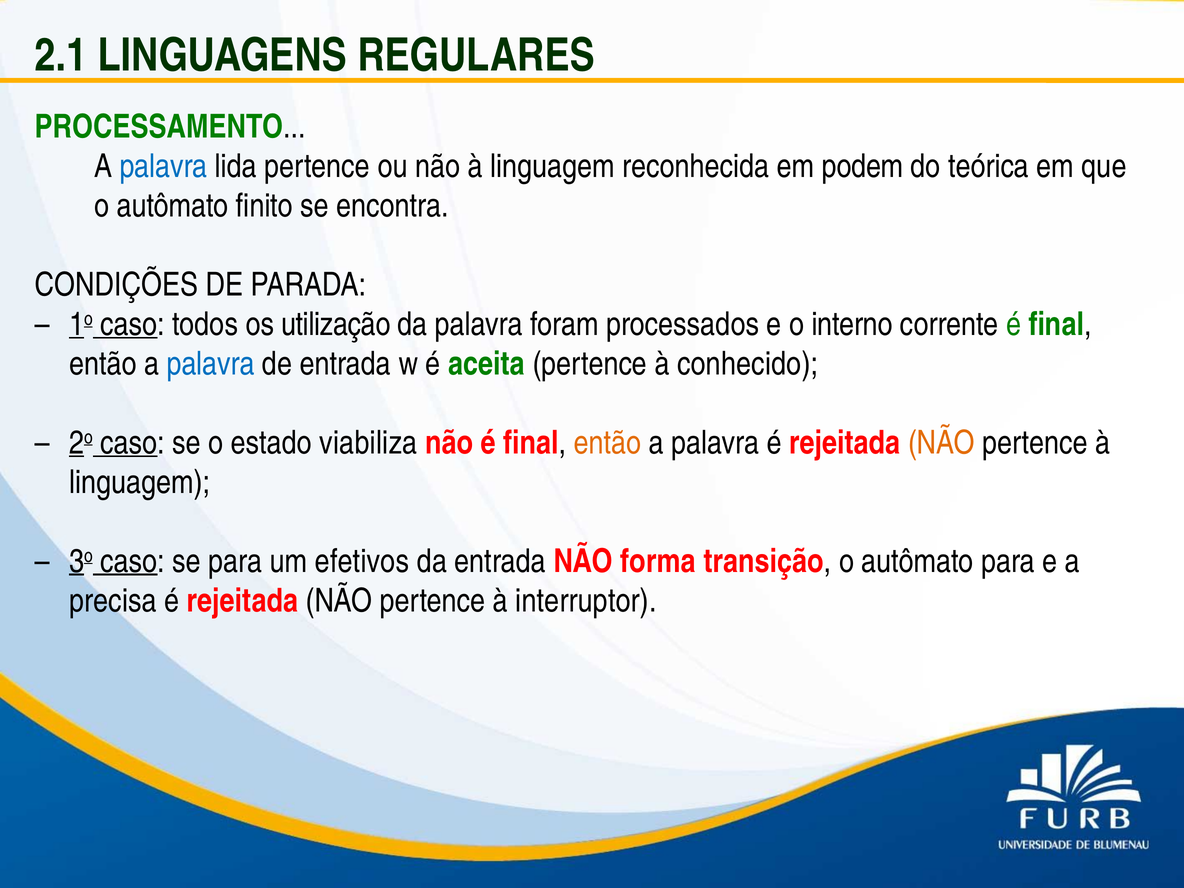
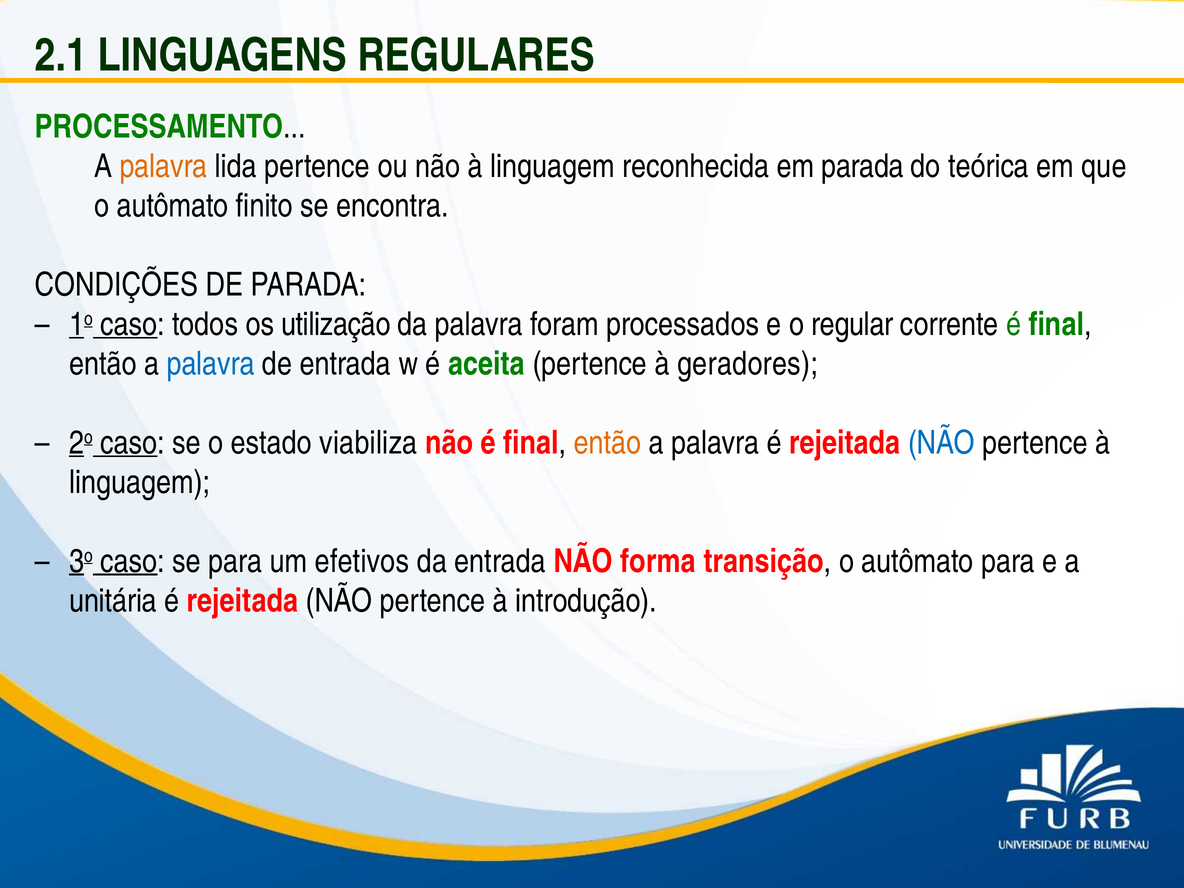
palavra colour: blue -> orange (163, 166)
em podem: podem -> parada (863, 166)
interno: interno -> regular (852, 324)
conhecido: conhecido -> geradores (748, 364)
NÃO colour: orange -> blue (941, 443)
precisa: precisa -> unitária (113, 601)
interruptor: interruptor -> introdução (586, 601)
